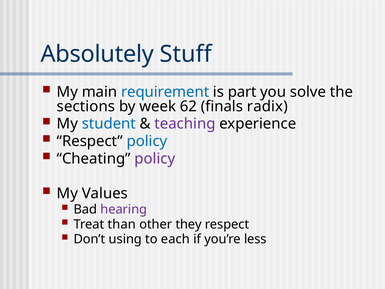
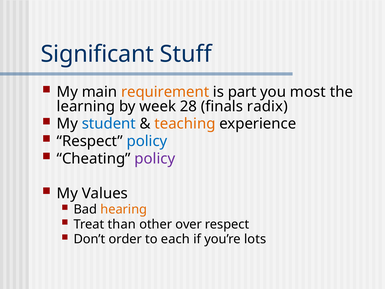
Absolutely: Absolutely -> Significant (97, 54)
requirement colour: blue -> orange (165, 92)
solve: solve -> most (308, 92)
sections: sections -> learning (86, 106)
62: 62 -> 28 (188, 106)
teaching colour: purple -> orange (185, 124)
hearing colour: purple -> orange (124, 209)
they: they -> over (189, 224)
using: using -> order (125, 239)
less: less -> lots (255, 239)
